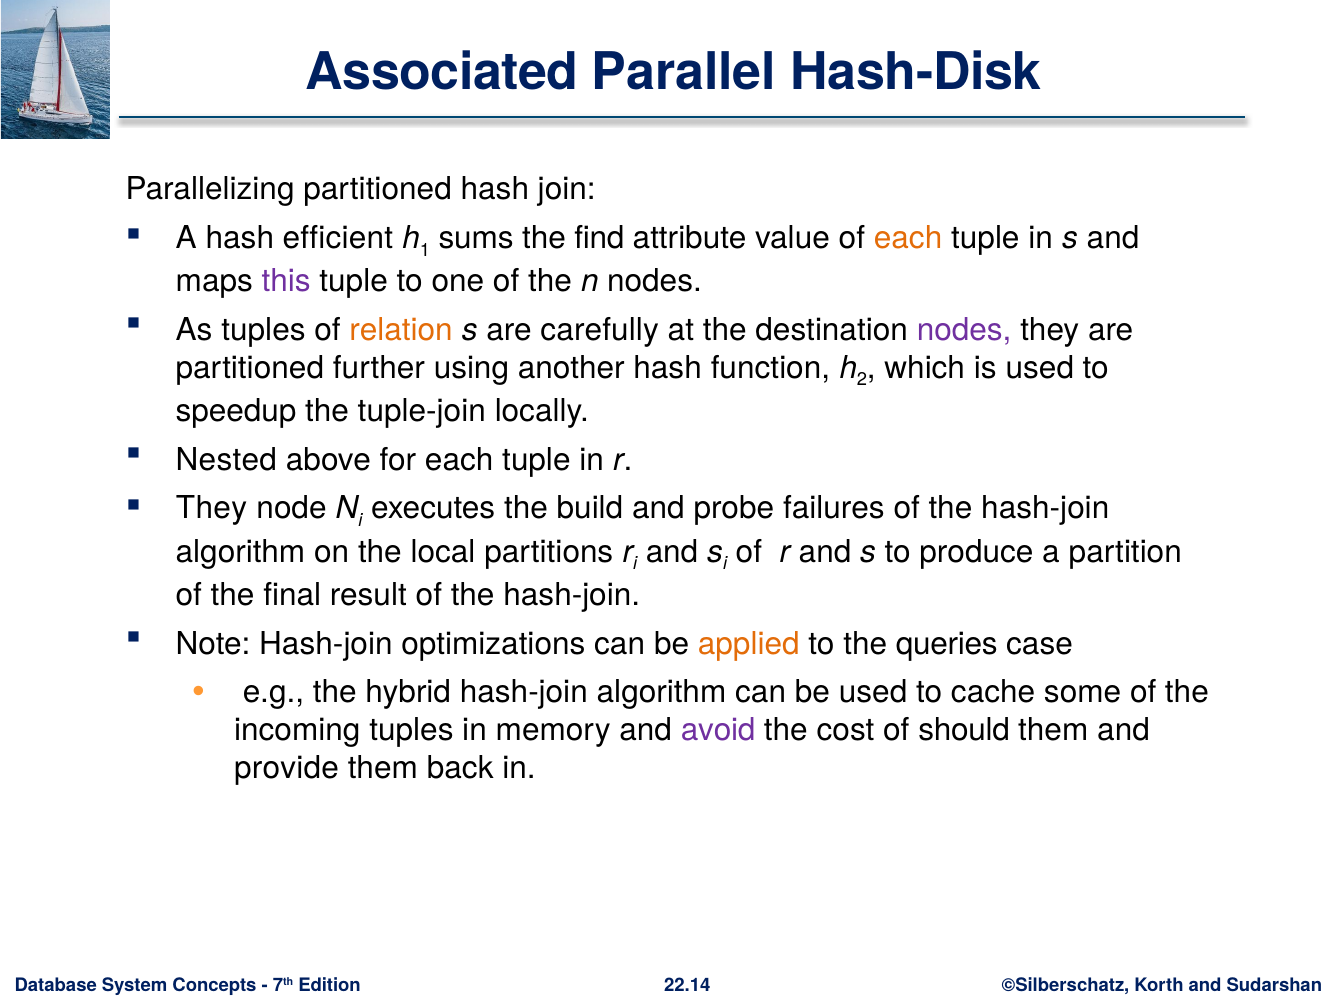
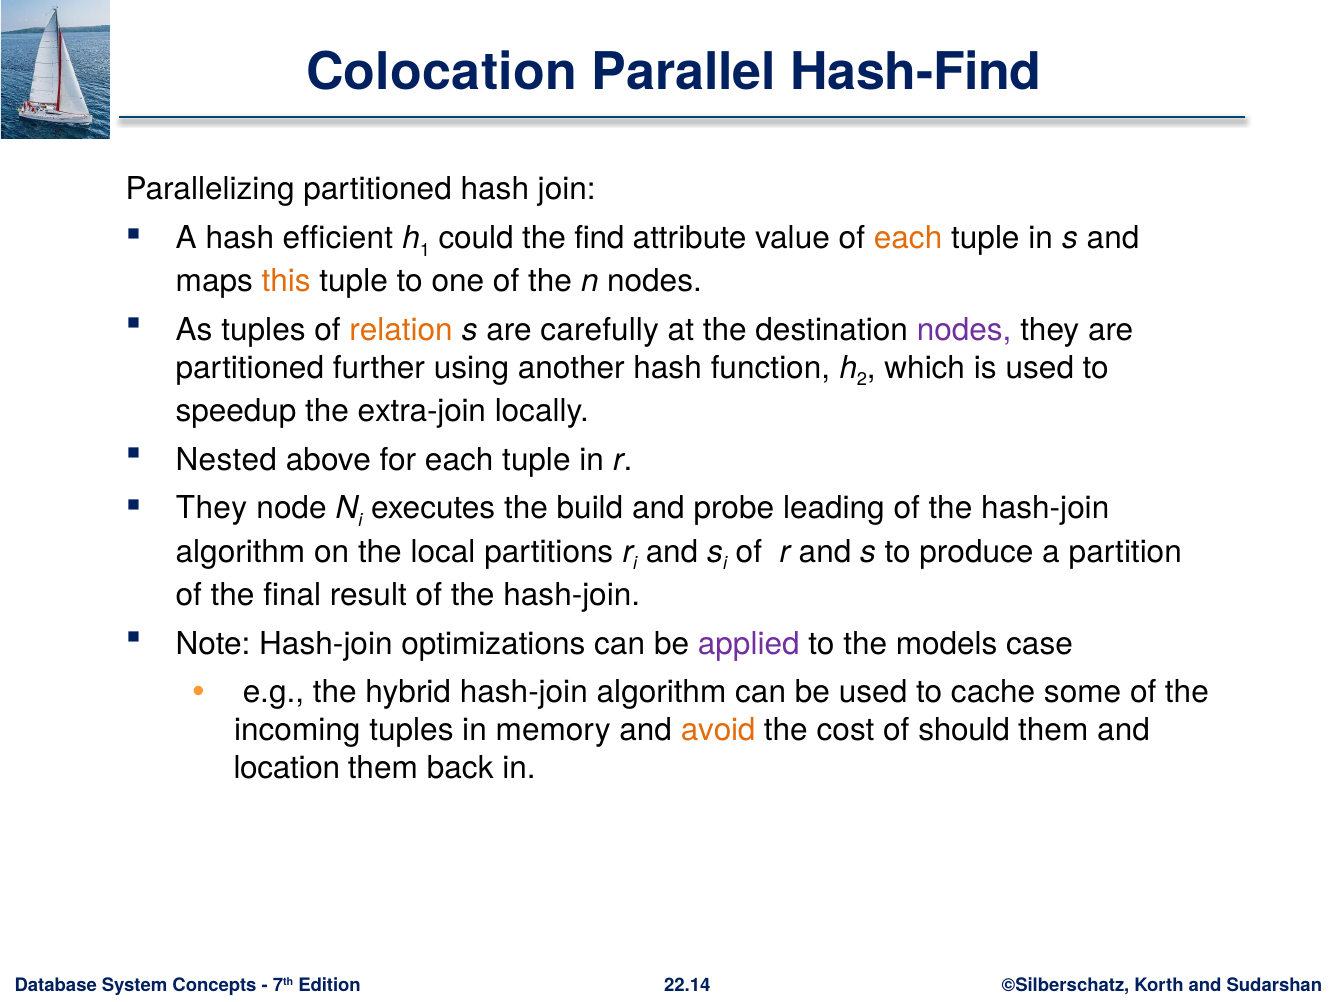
Associated: Associated -> Colocation (442, 72)
Hash-Disk: Hash-Disk -> Hash-Find (916, 72)
sums: sums -> could (476, 238)
this colour: purple -> orange (286, 281)
tuple-join: tuple-join -> extra-join (422, 411)
failures: failures -> leading (834, 509)
applied colour: orange -> purple (749, 644)
queries: queries -> models (947, 644)
avoid colour: purple -> orange (718, 730)
provide: provide -> location (287, 768)
